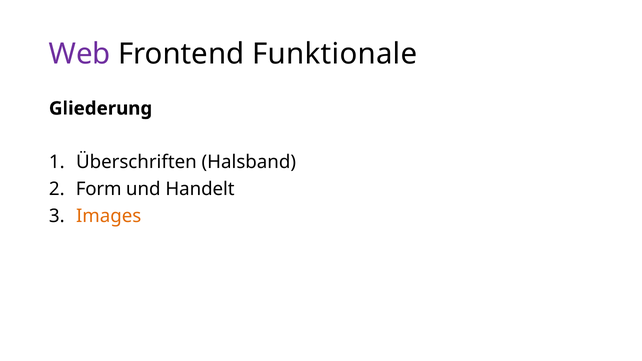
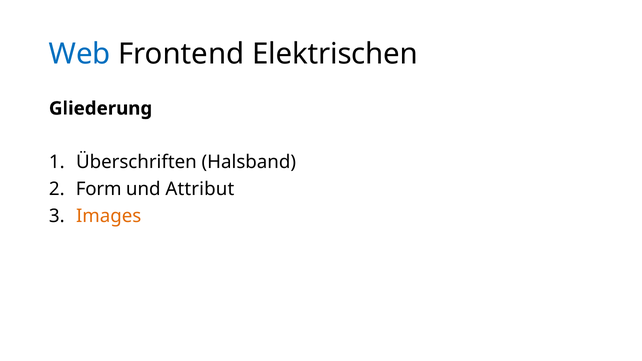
Web colour: purple -> blue (80, 54)
Funktionale: Funktionale -> Elektrischen (335, 54)
Handelt: Handelt -> Attribut (200, 189)
